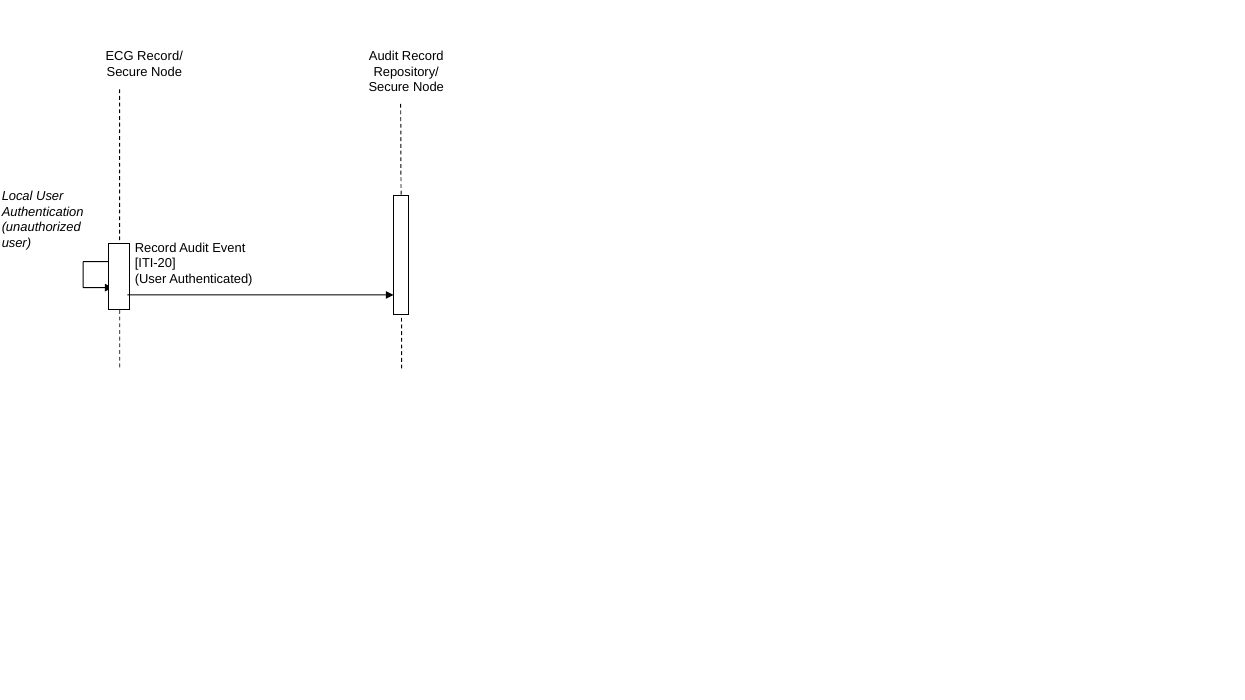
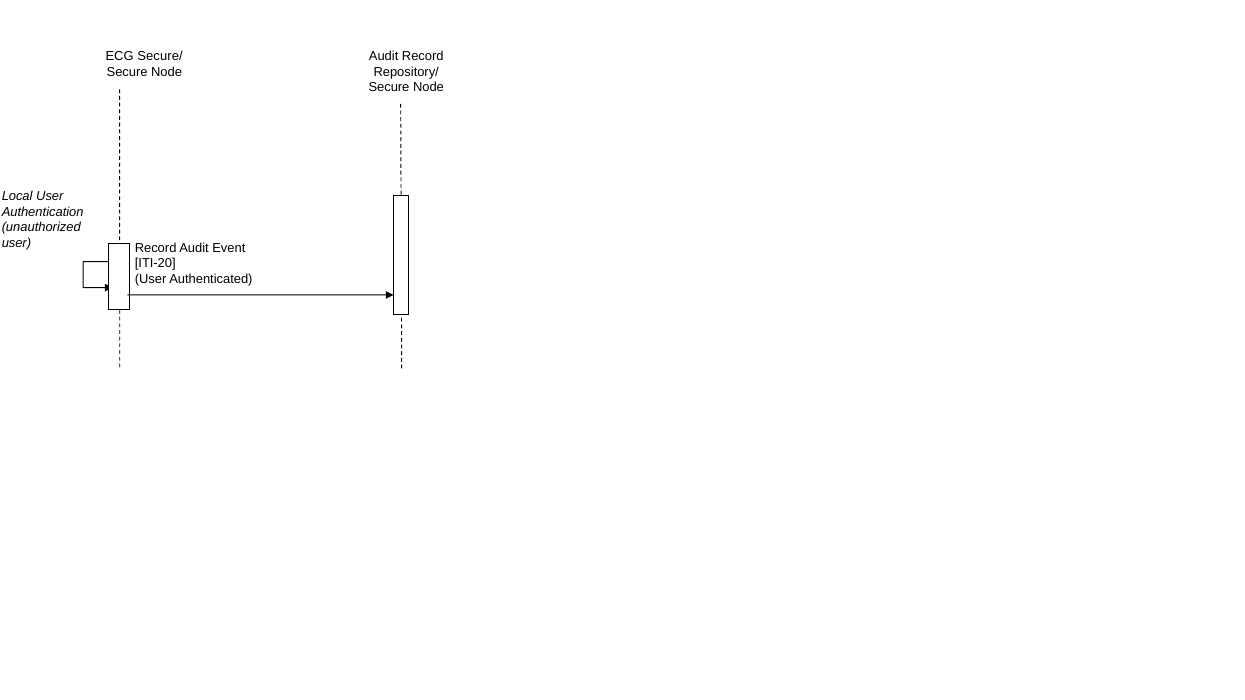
Record/: Record/ -> Secure/ (160, 57)
